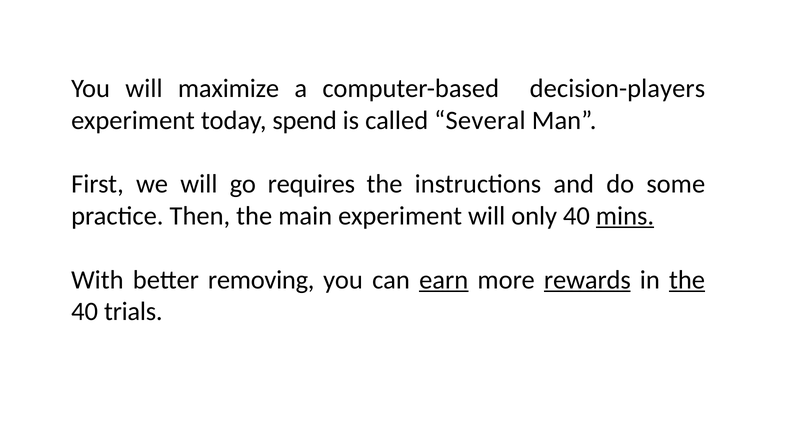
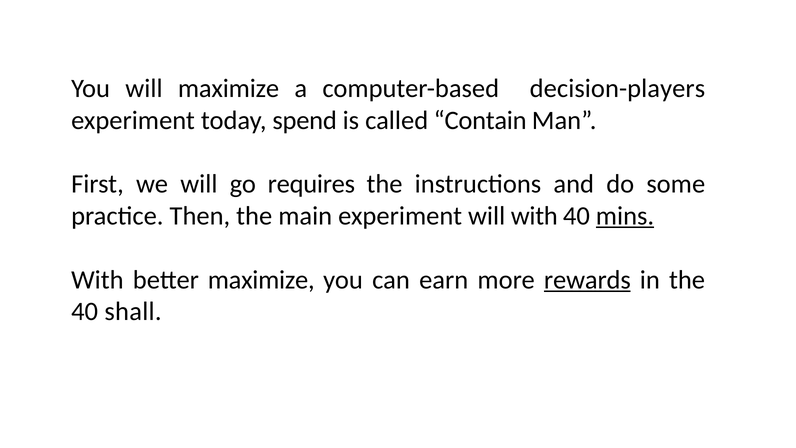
Several: Several -> Contain (480, 120)
will only: only -> with (534, 216)
better removing: removing -> maximize (261, 280)
earn underline: present -> none (444, 280)
the underline: present -> none (687, 280)
trials: trials -> shall (133, 311)
